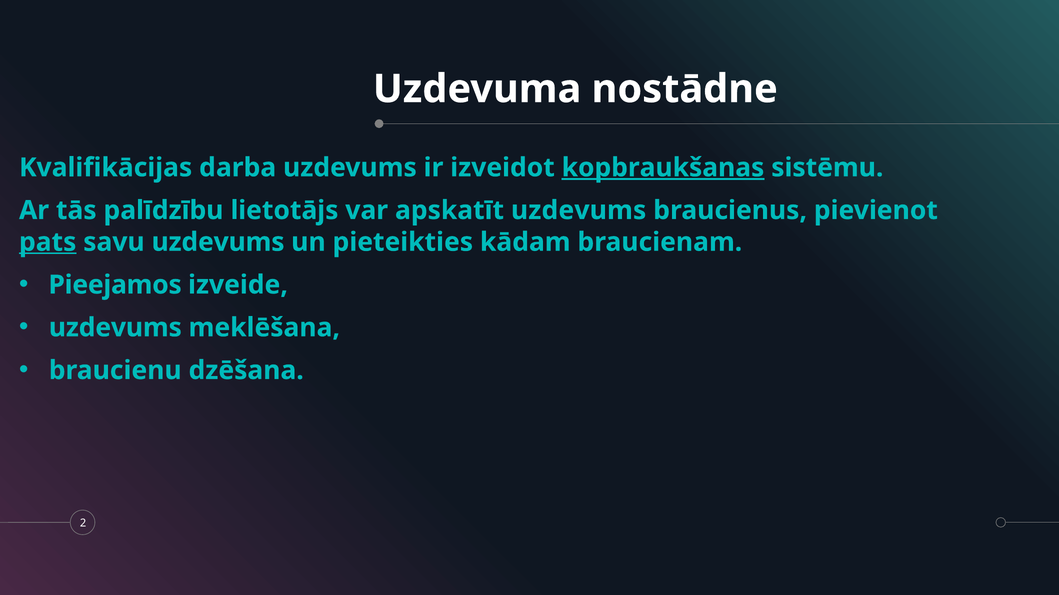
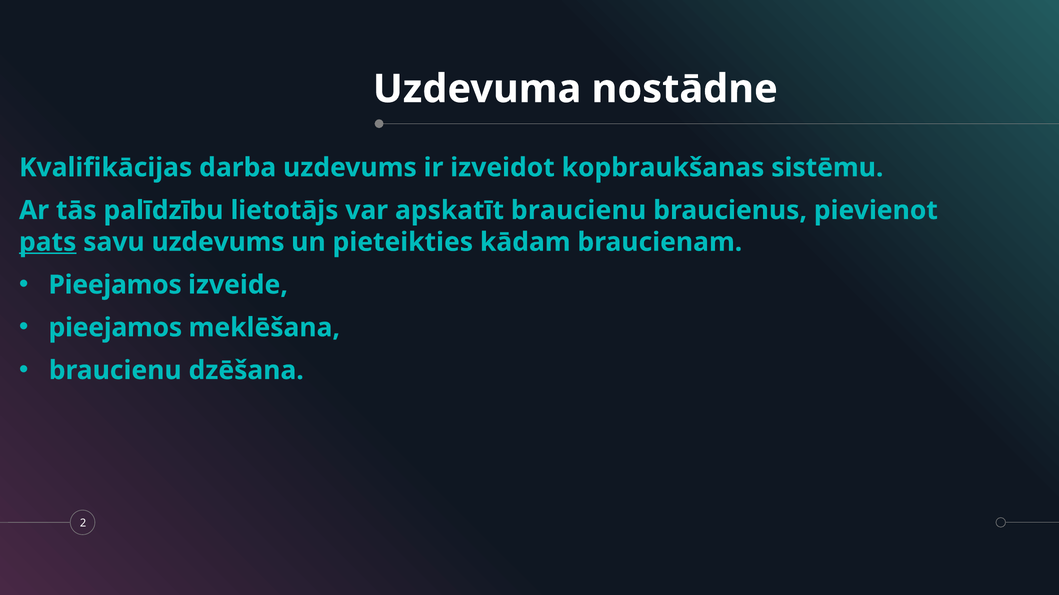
kopbraukšanas underline: present -> none (663, 168)
apskatīt uzdevums: uzdevums -> braucienu (579, 211)
uzdevums: uzdevums -> pieejamos (115, 328)
